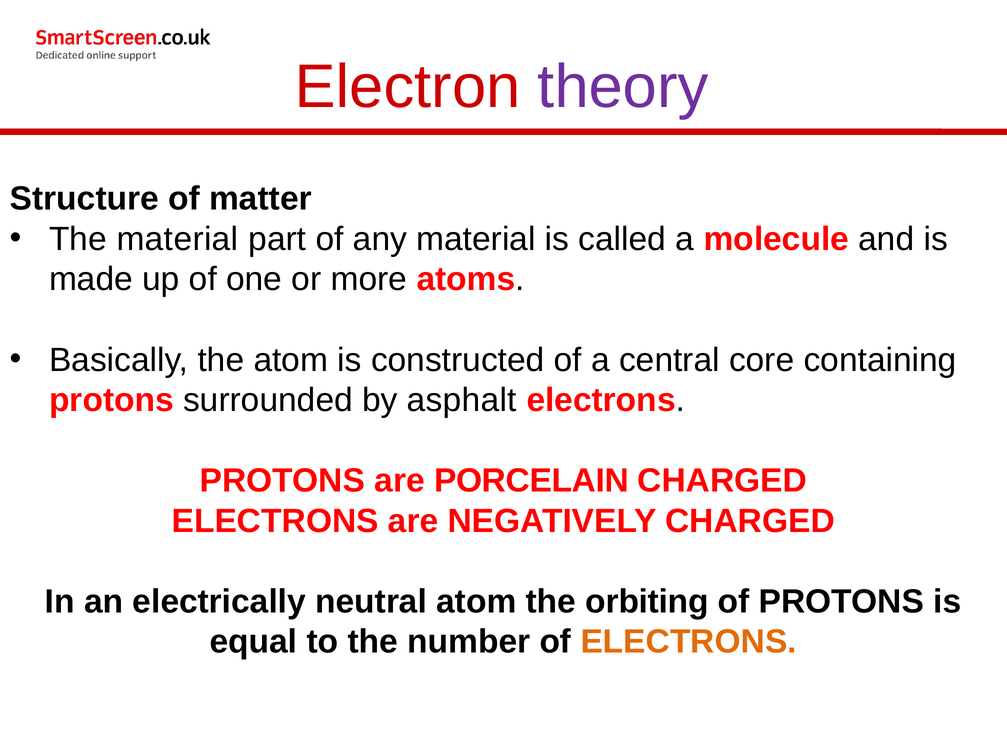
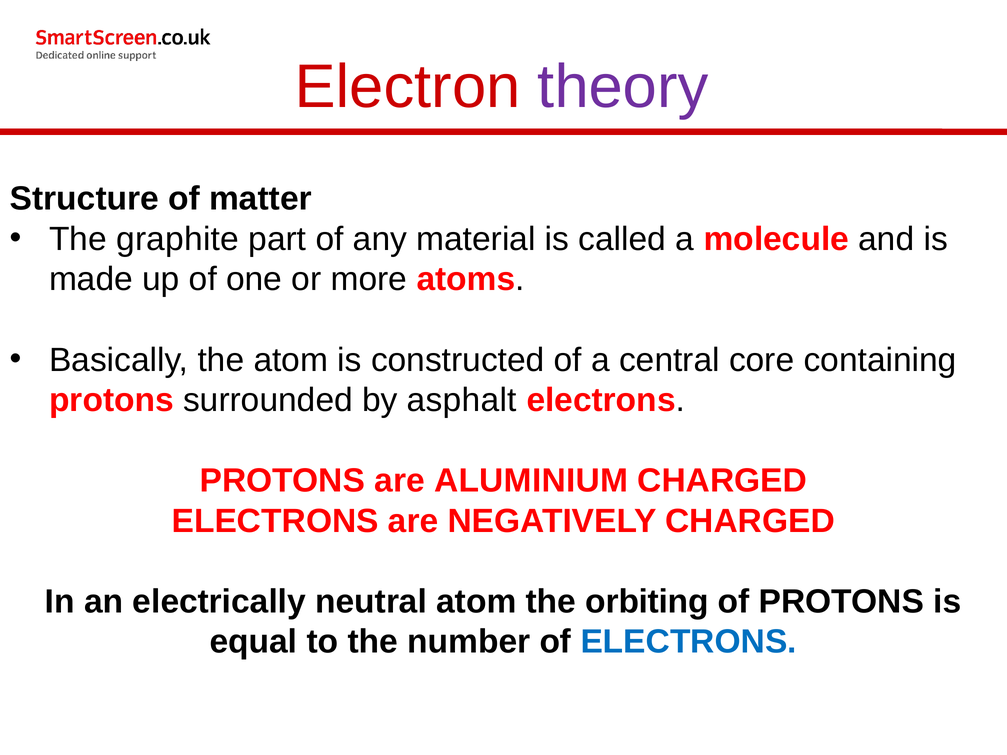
The material: material -> graphite (178, 239)
PORCELAIN: PORCELAIN -> ALUMINIUM (531, 481)
ELECTRONS colour: orange -> blue (689, 642)
